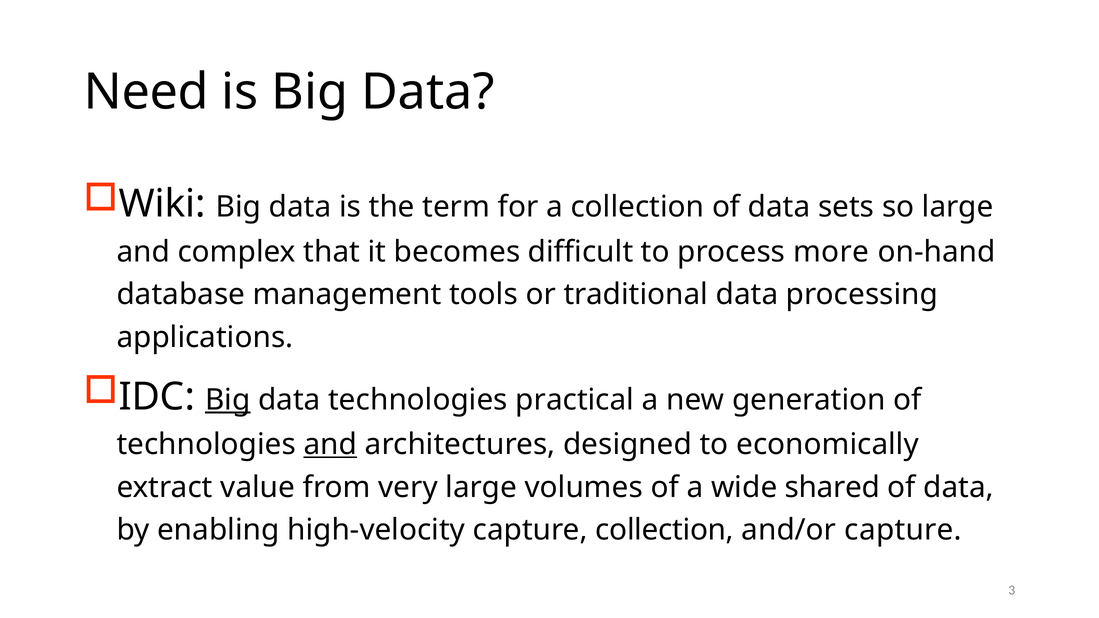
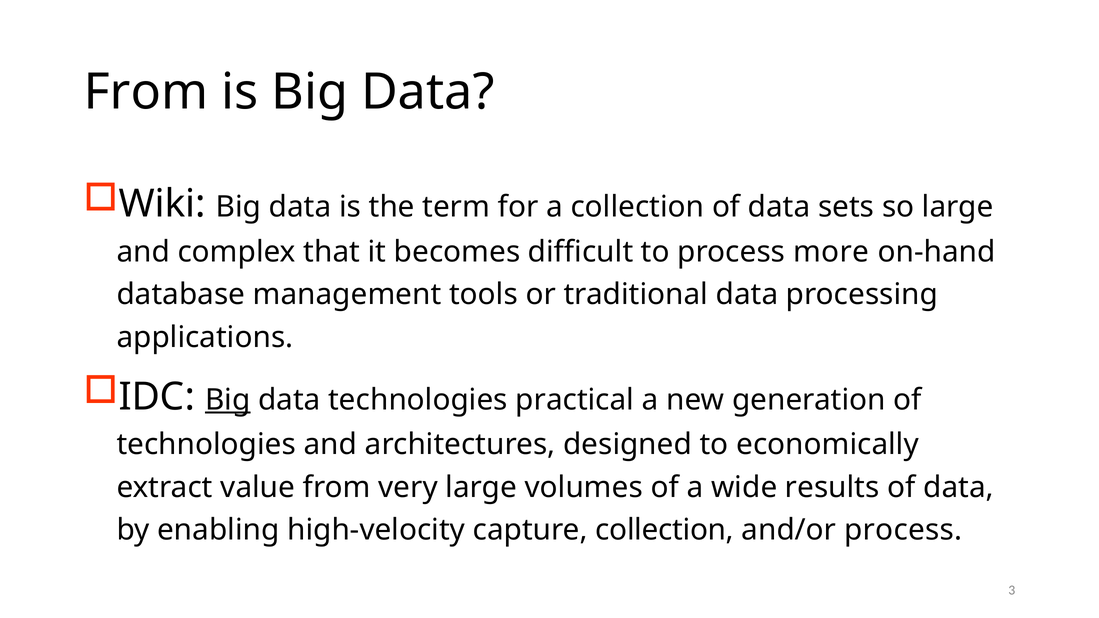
Need: Need -> From (146, 92)
and underline: present -> none (330, 445)
shared: shared -> results (832, 487)
and/or capture: capture -> process (903, 530)
